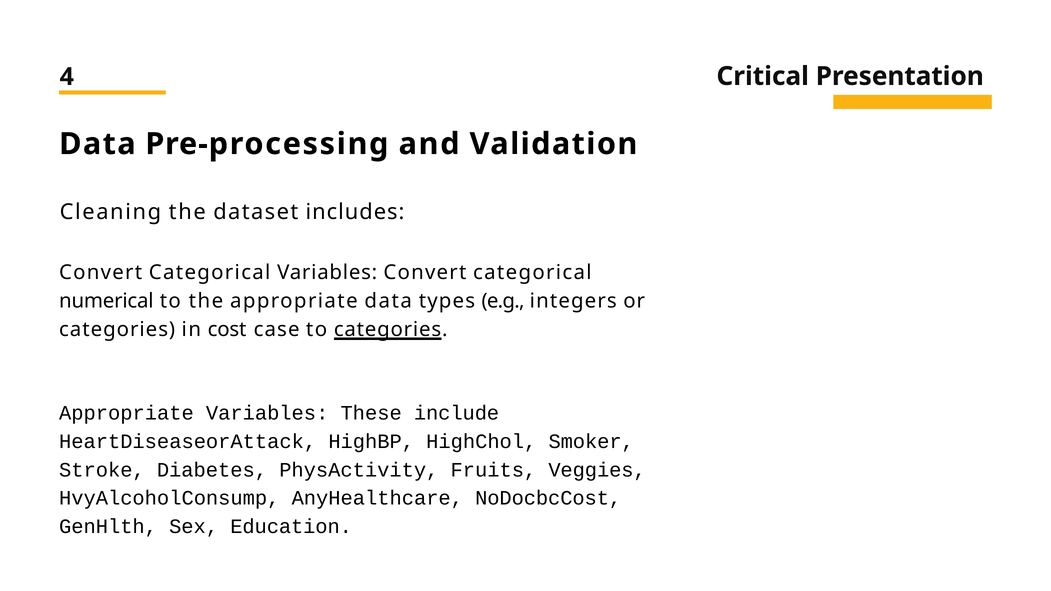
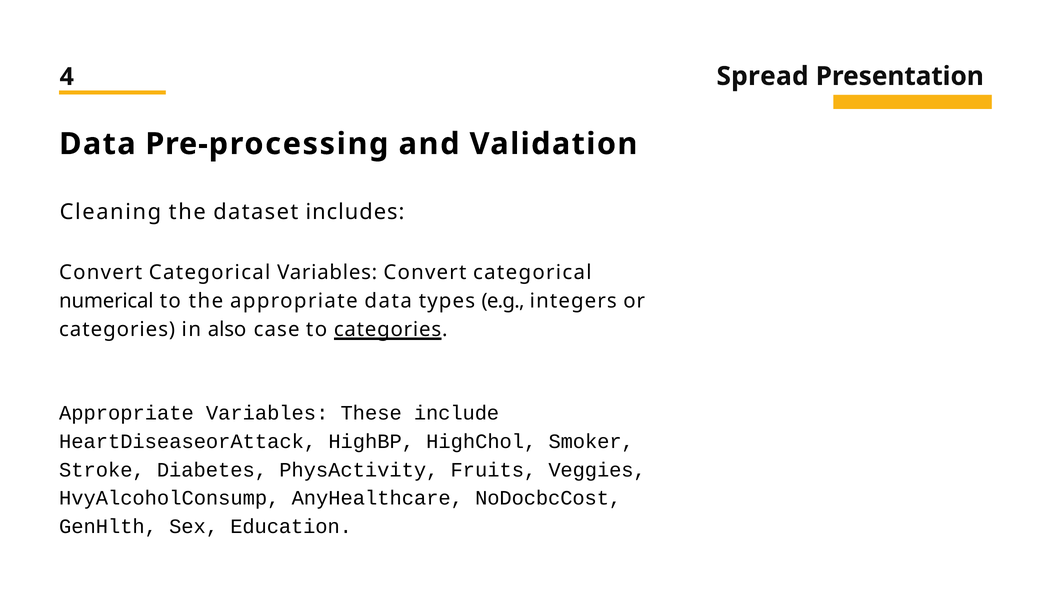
Critical: Critical -> Spread (763, 76)
cost: cost -> also (227, 330)
